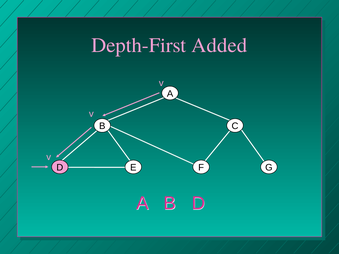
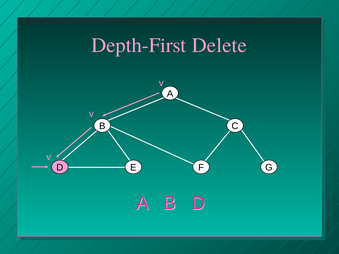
Added: Added -> Delete (219, 45)
